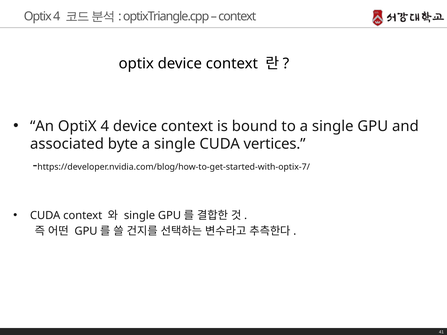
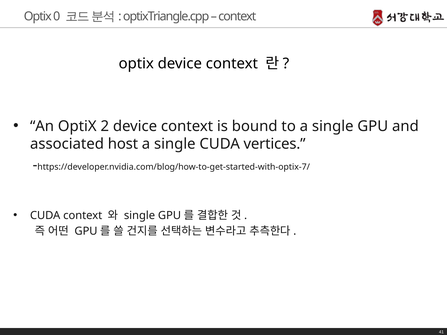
4: 4 -> 0 (57, 16)
An OptiX 4: 4 -> 2 (105, 126)
byte: byte -> host (123, 144)
